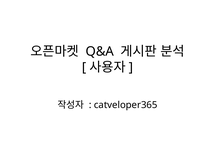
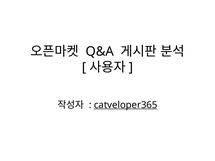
catveloper365 underline: none -> present (126, 105)
